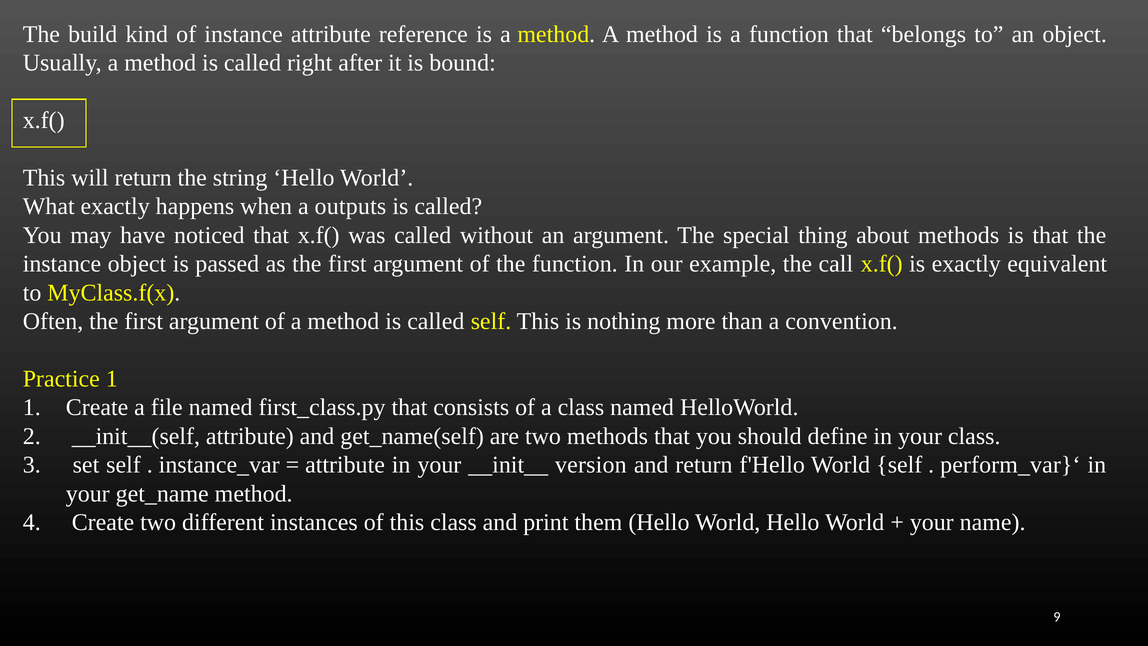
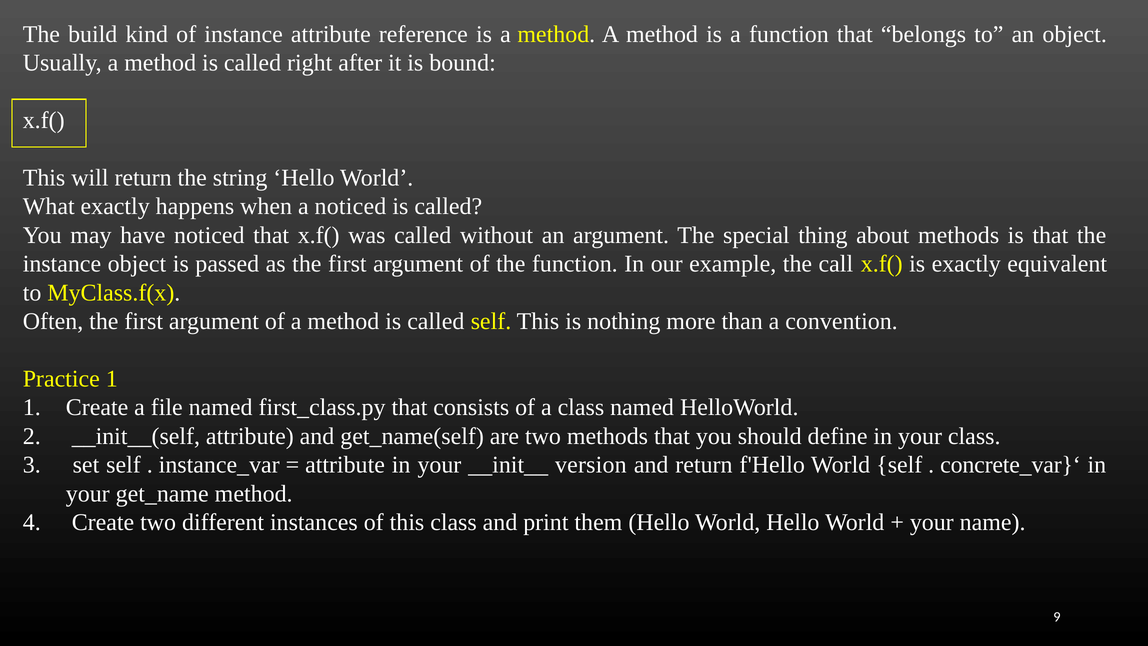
a outputs: outputs -> noticed (350, 206)
perform_var}‘: perform_var}‘ -> concrete_var}‘ (1011, 465)
